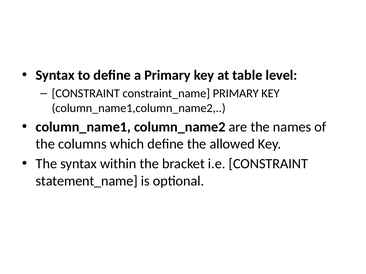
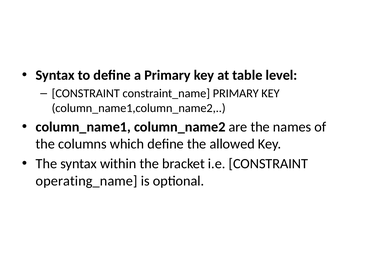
statement_name: statement_name -> operating_name (87, 181)
